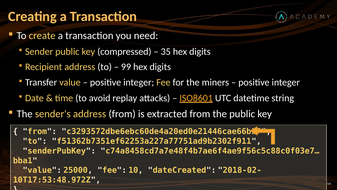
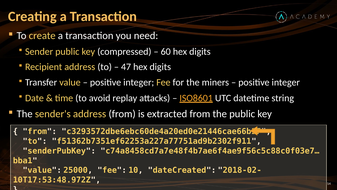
35: 35 -> 60 (166, 51)
99: 99 -> 47 (126, 67)
